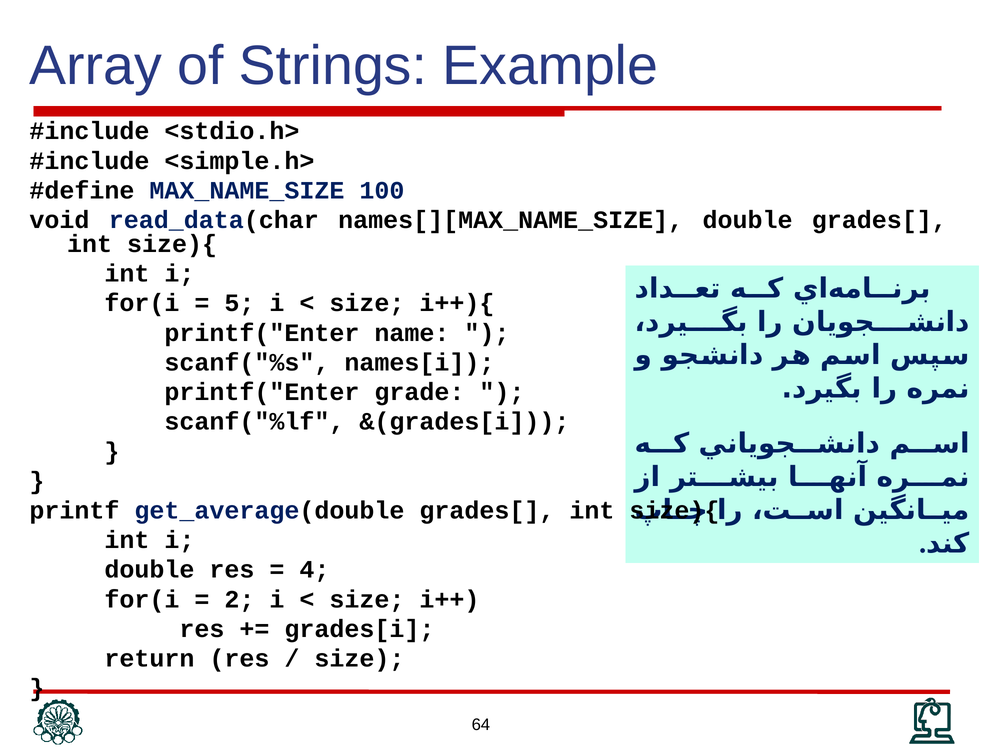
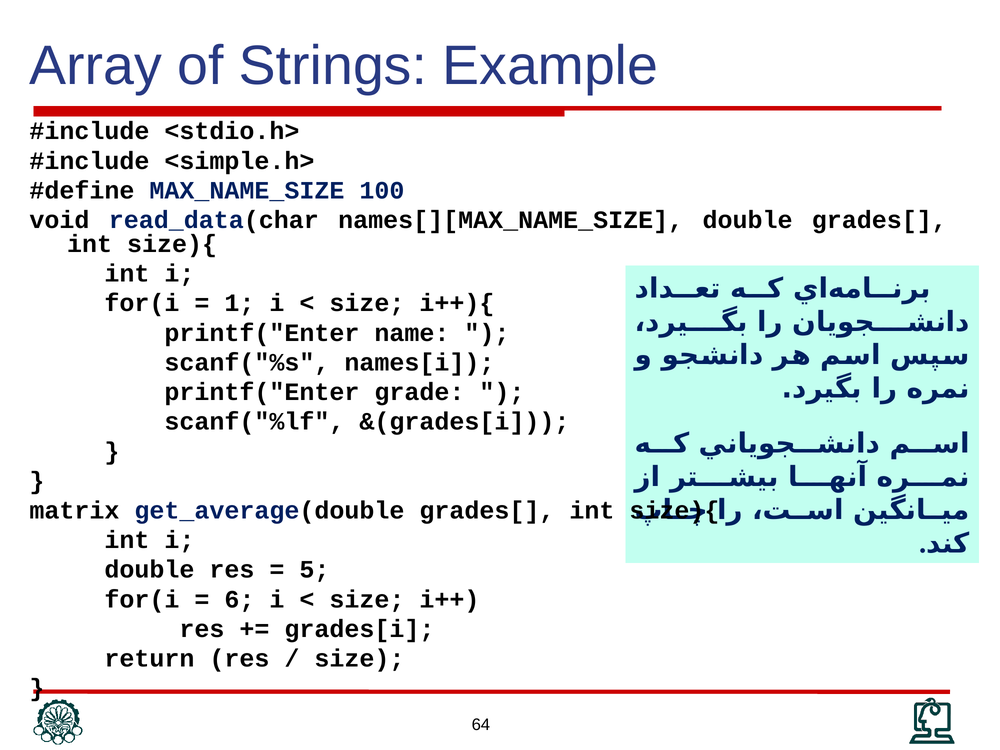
5: 5 -> 1 (239, 303)
printf: printf -> matrix (74, 510)
4: 4 -> 5 (314, 570)
2: 2 -> 6 (239, 599)
